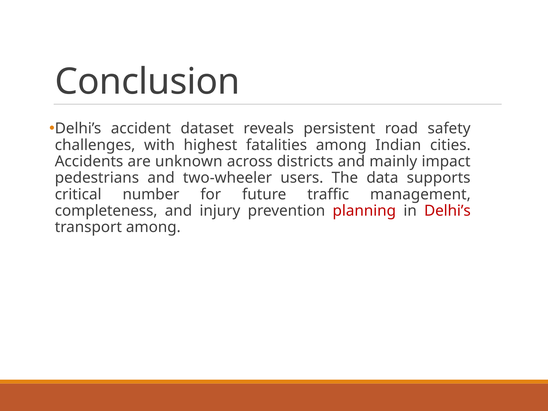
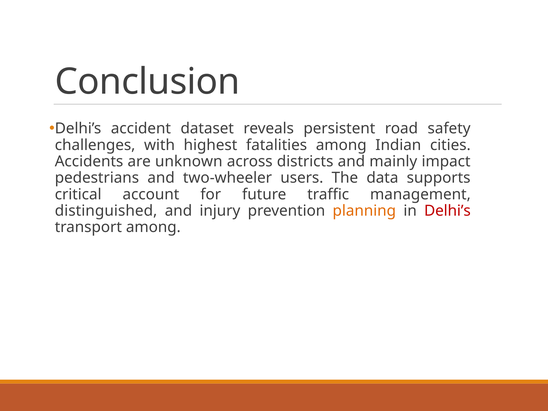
number: number -> account (151, 194)
completeness: completeness -> distinguished (106, 211)
planning colour: red -> orange (364, 211)
